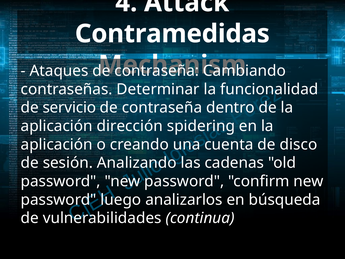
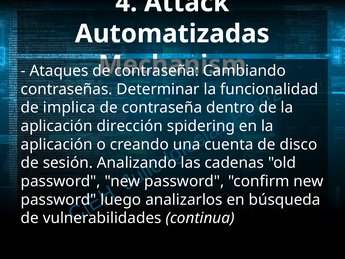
Contramedidas: Contramedidas -> Automatizadas (172, 34)
servicio: servicio -> implica (69, 108)
